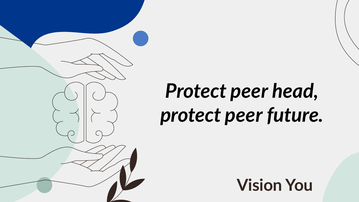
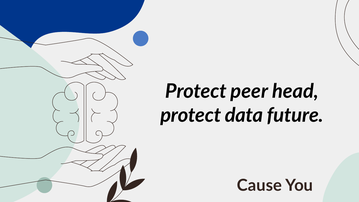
peer: peer -> data (244, 115)
Vision: Vision -> Cause (259, 185)
